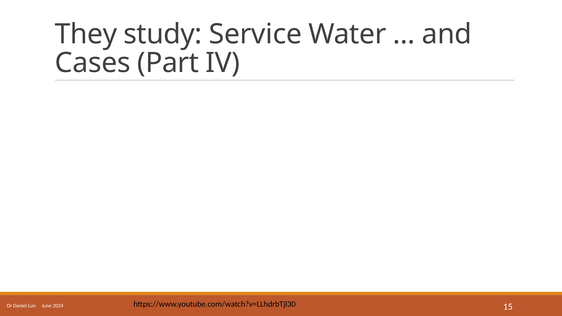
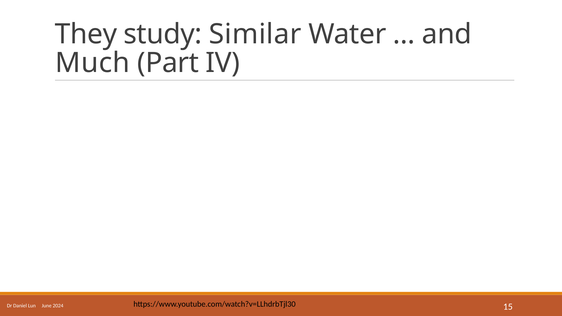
Service: Service -> Similar (255, 34)
Cases: Cases -> Much (93, 63)
